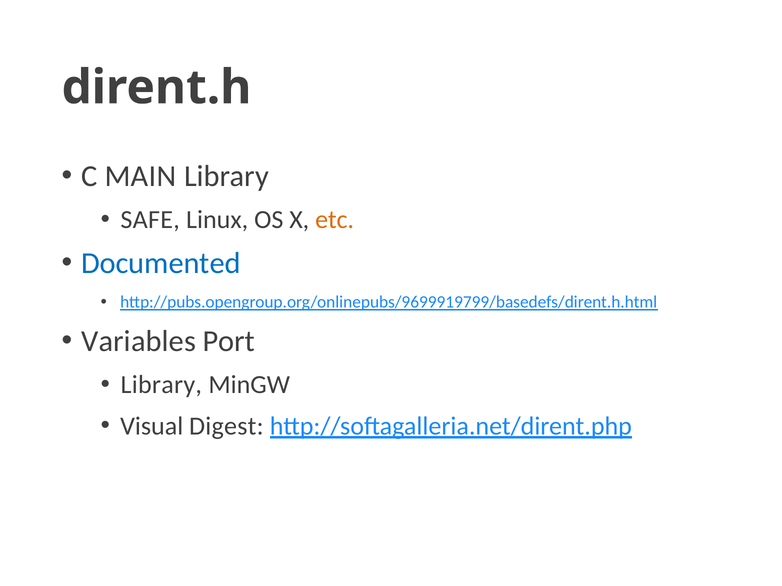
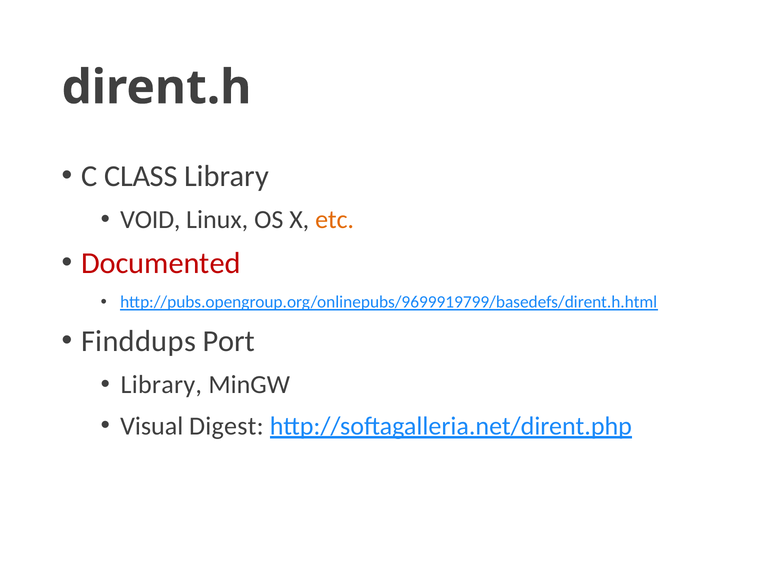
MAIN: MAIN -> CLASS (141, 176)
SAFE: SAFE -> VOID (150, 220)
Documented colour: blue -> red (161, 263)
Variables: Variables -> Finddups (139, 341)
